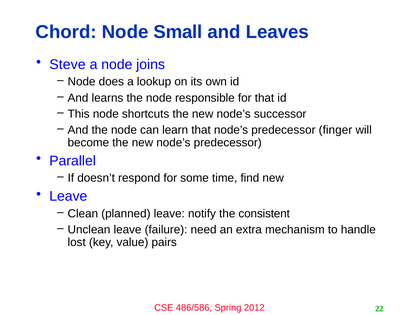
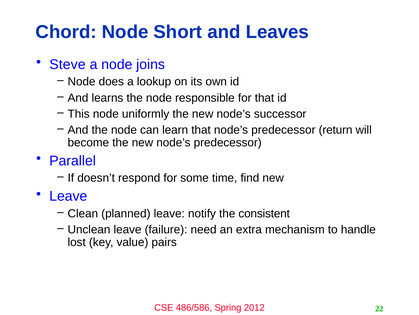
Small: Small -> Short (178, 32)
shortcuts: shortcuts -> uniformly (146, 114)
finger: finger -> return (336, 130)
